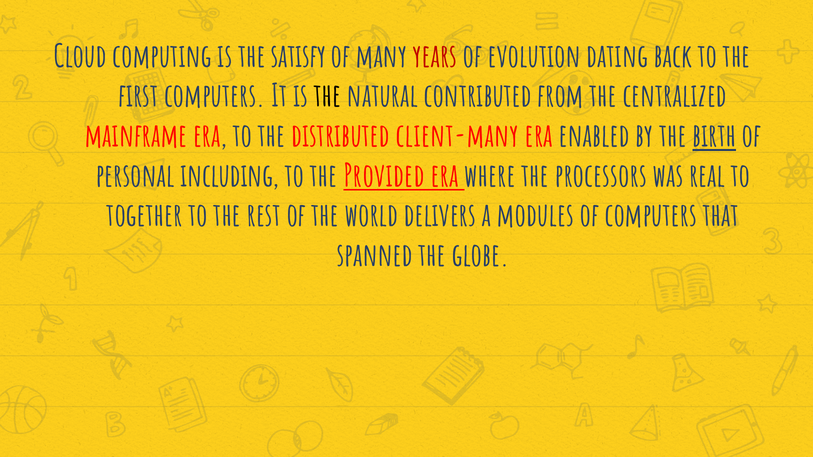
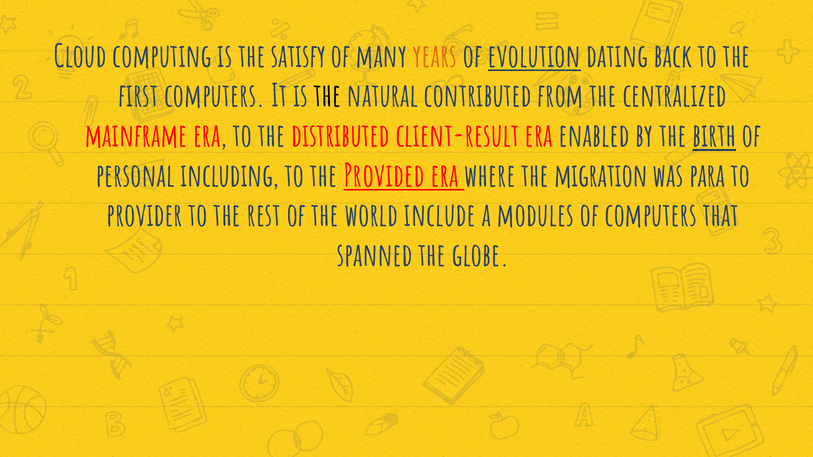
years colour: red -> orange (435, 57)
evolution underline: none -> present (534, 57)
client-many: client-many -> client-result (457, 136)
processors: processors -> migration (601, 176)
real: real -> para (707, 176)
together: together -> provider (145, 216)
delivers: delivers -> include (440, 216)
